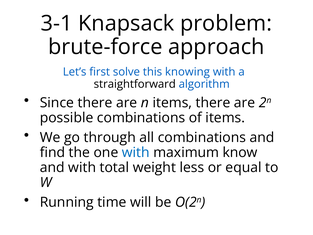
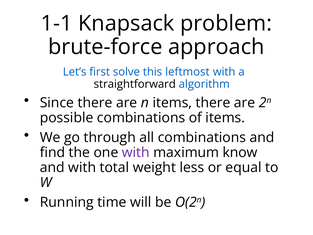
3-1: 3-1 -> 1-1 (57, 23)
knowing: knowing -> leftmost (187, 72)
with colour: blue -> purple (136, 152)
